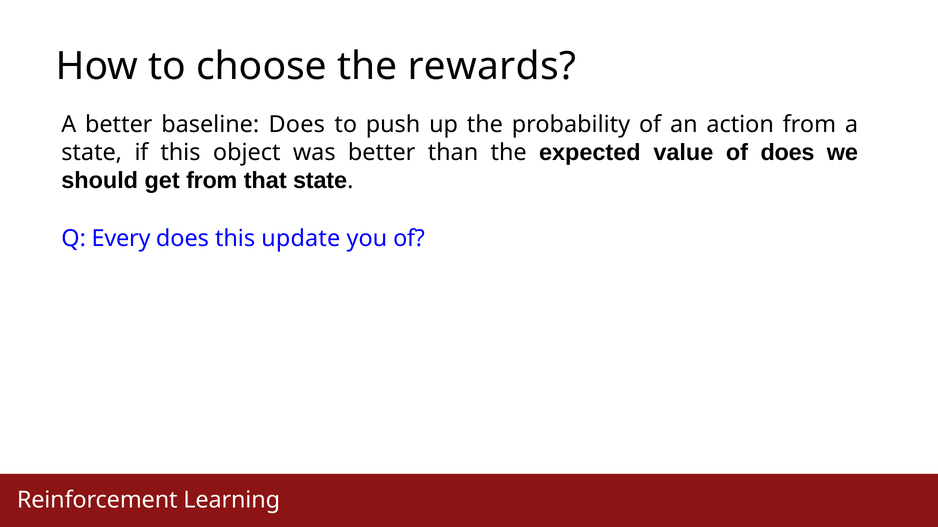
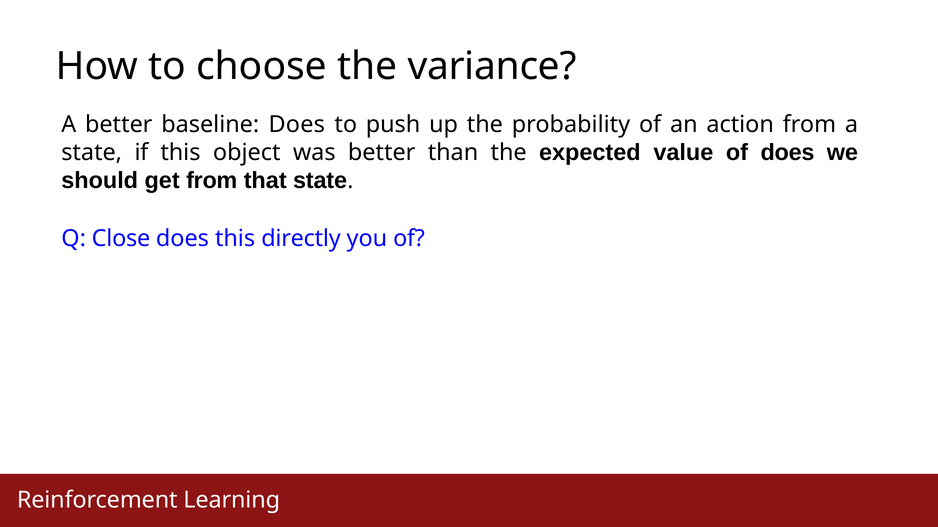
rewards: rewards -> variance (492, 66)
Every: Every -> Close (121, 239)
update: update -> directly (301, 239)
